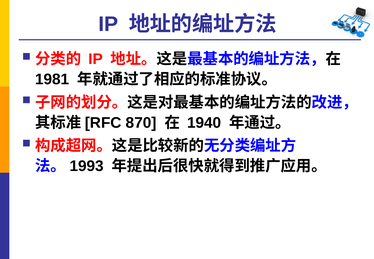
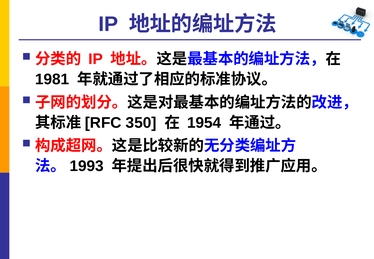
870: 870 -> 350 (141, 123)
1940: 1940 -> 1954 (204, 123)
